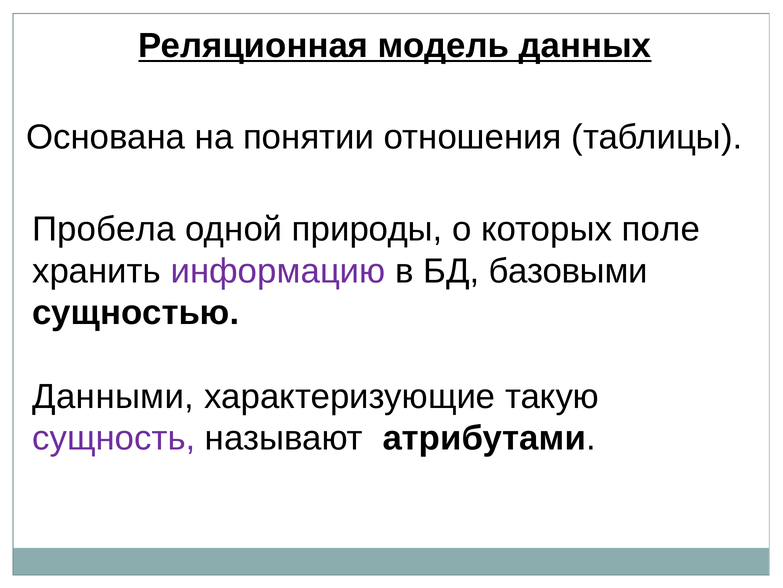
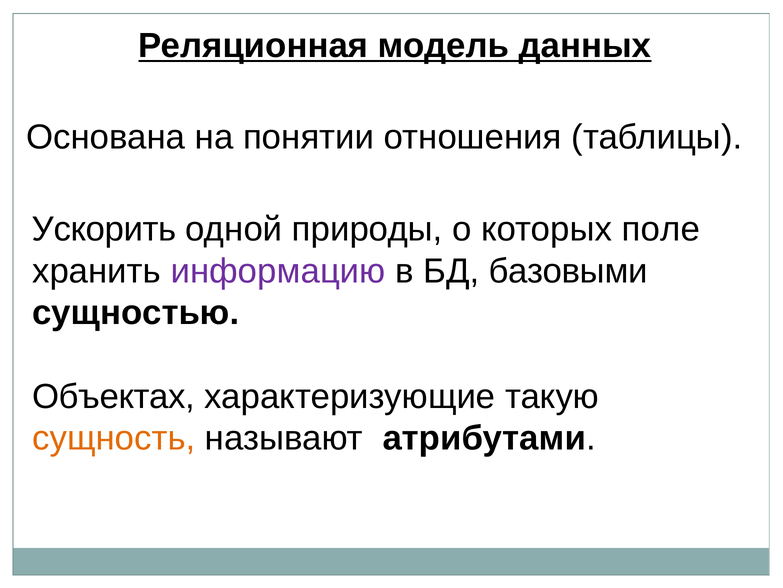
Пробела: Пробела -> Ускорить (104, 229)
Данными: Данными -> Объектах (114, 396)
сущность colour: purple -> orange (114, 438)
